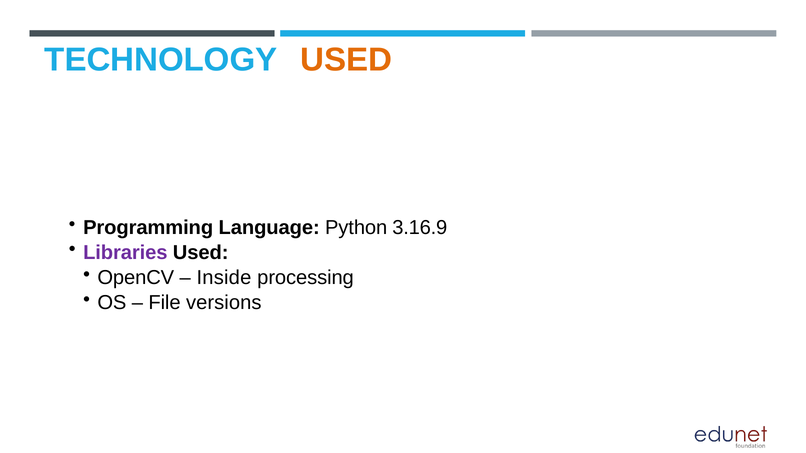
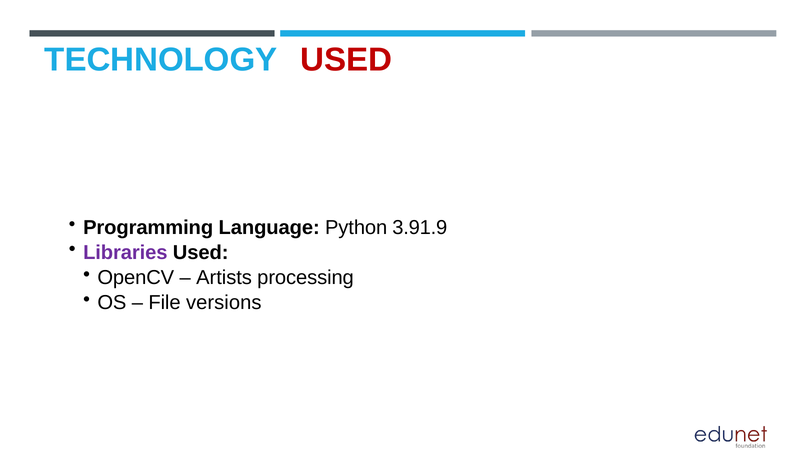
USED colour: orange -> red (346, 60)
3.16.9: 3.16.9 -> 3.91.9 (420, 228)
Inside: Inside -> Artists (224, 278)
